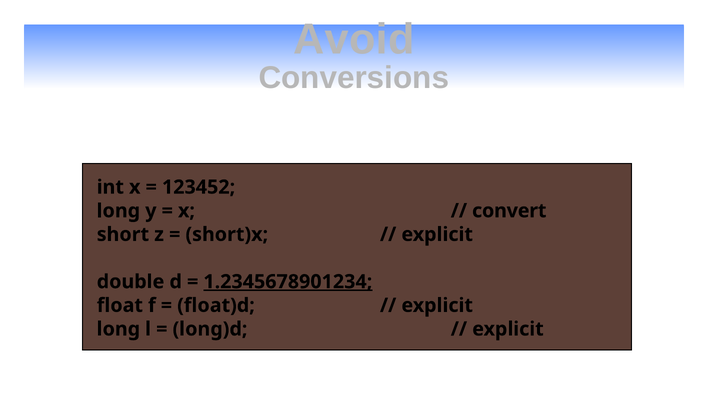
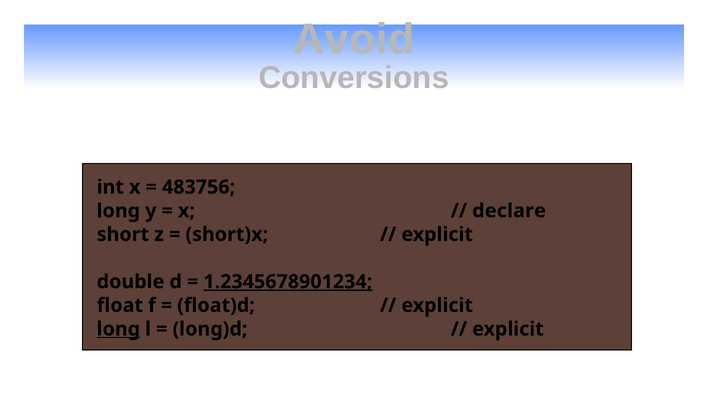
123452: 123452 -> 483756 (199, 187)
convert: convert -> declare (509, 210)
long underline: none -> present (118, 328)
